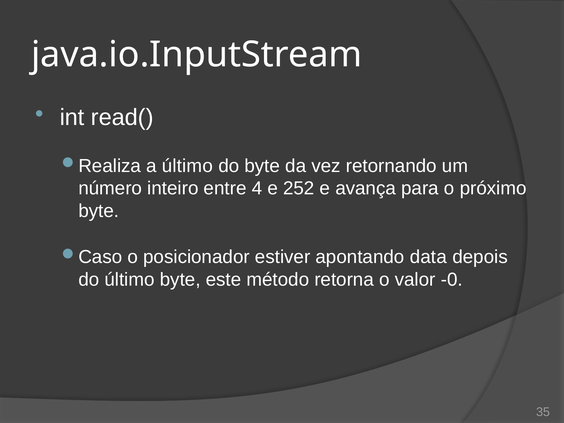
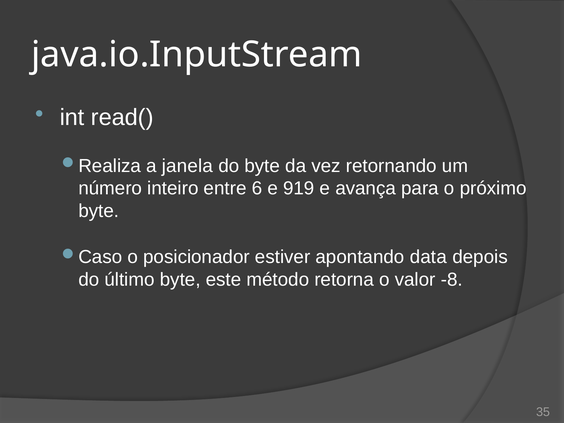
a último: último -> janela (187, 166)
4: 4 -> 6 (257, 188)
252: 252 -> 919 (299, 188)
-0: -0 -> -8 (452, 280)
